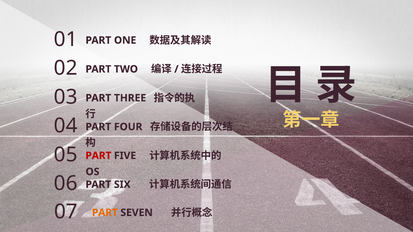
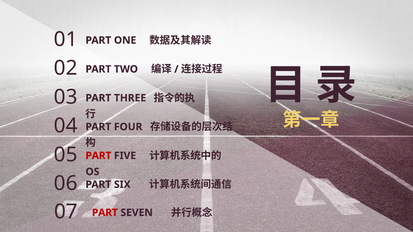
PART colour: orange -> red (105, 213)
